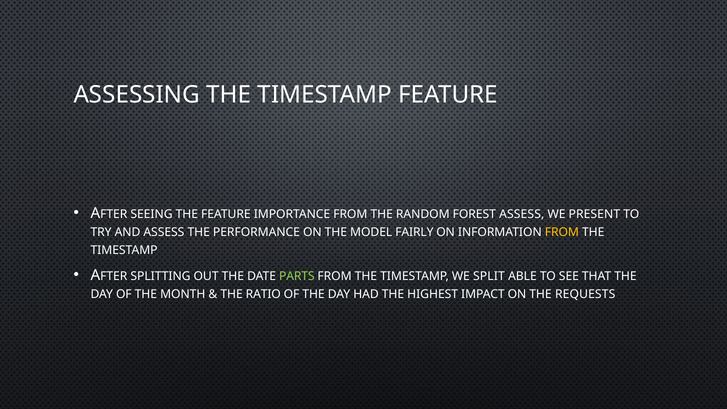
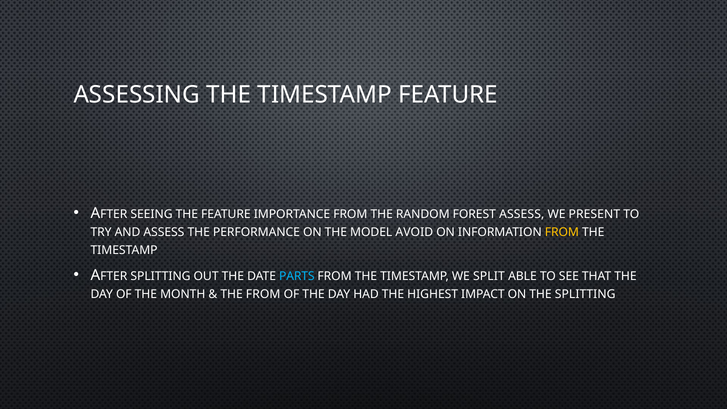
FAIRLY: FAIRLY -> AVOID (414, 232)
PARTS colour: light green -> light blue (297, 276)
THE RATIO: RATIO -> FROM (263, 294)
THE REQUESTS: REQUESTS -> SPLITTING (585, 294)
